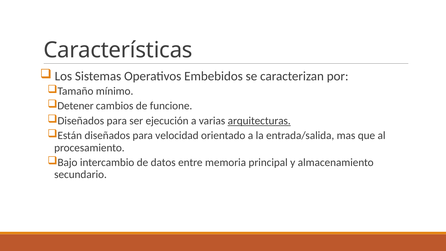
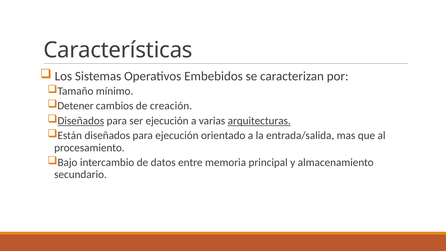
funcione: funcione -> creación (171, 106)
Diseñados underline: none -> present (81, 121)
para velocidad: velocidad -> ejecución (177, 136)
